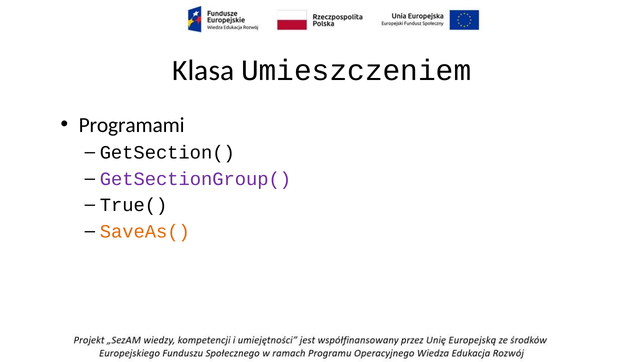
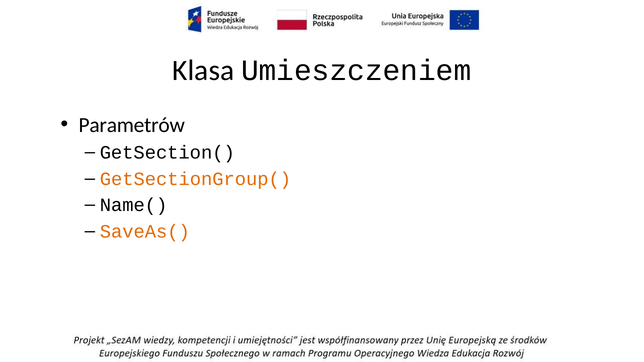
Programami: Programami -> Parametrów (132, 125)
GetSectionGroup( colour: purple -> orange (195, 179)
True(: True( -> Name( (134, 205)
